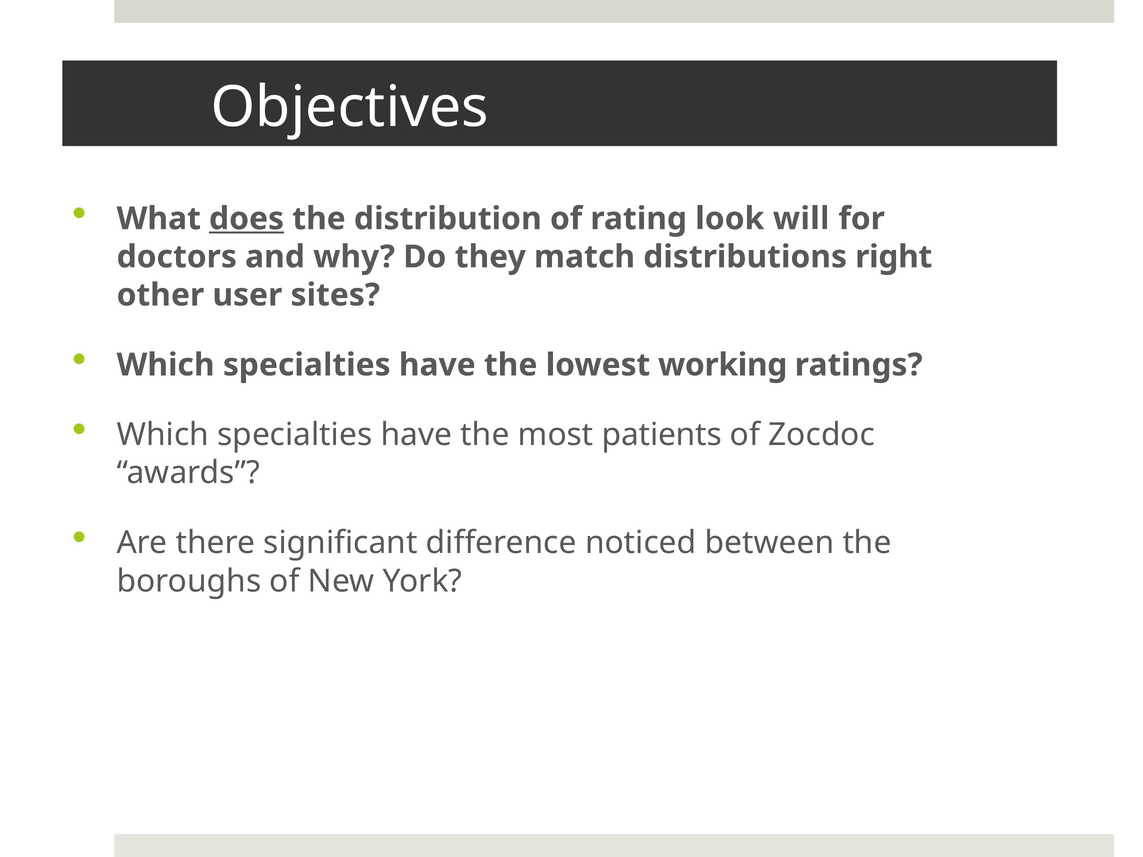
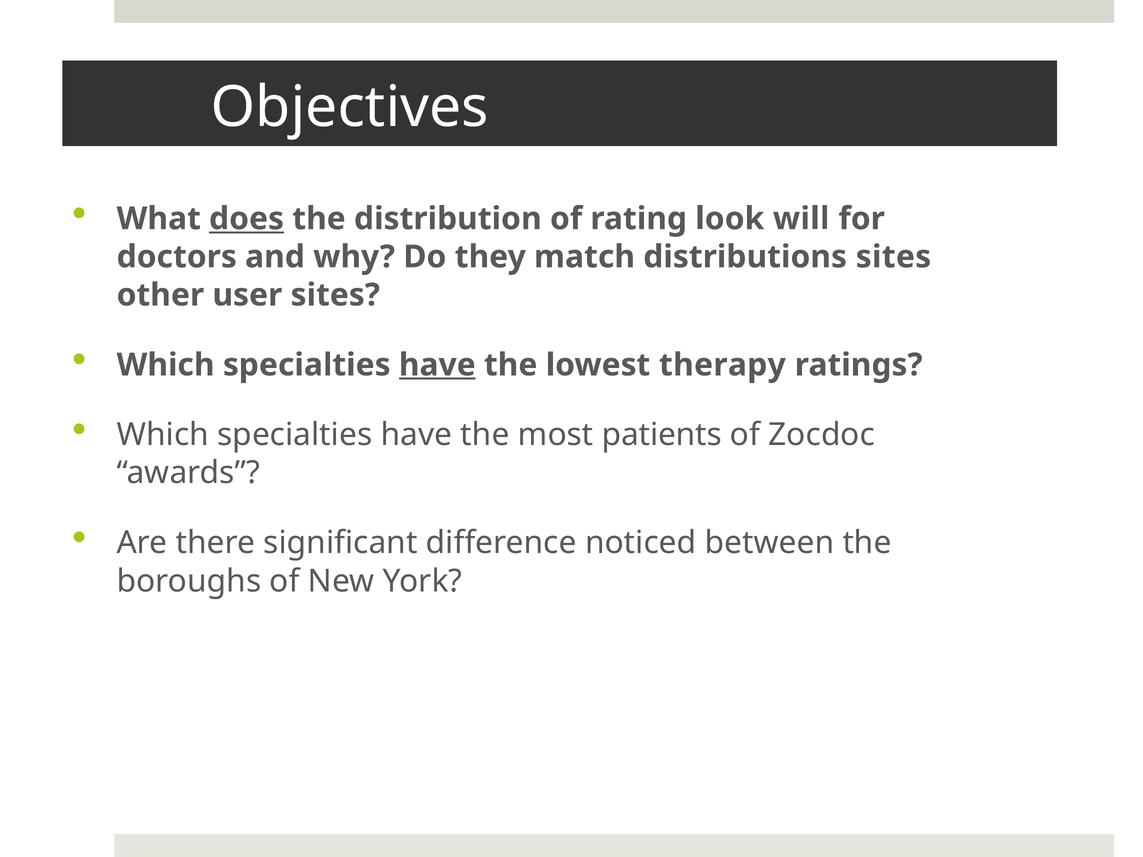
distributions right: right -> sites (893, 257)
have underline: none -> present (437, 365)
working: working -> therapy (722, 365)
